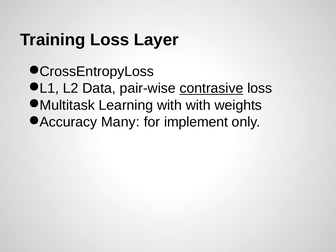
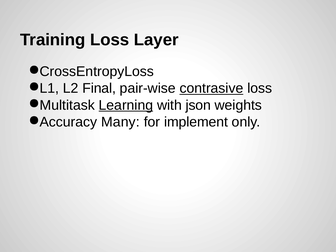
Data: Data -> Final (99, 88)
Learning underline: none -> present (126, 105)
with with: with -> json (198, 105)
